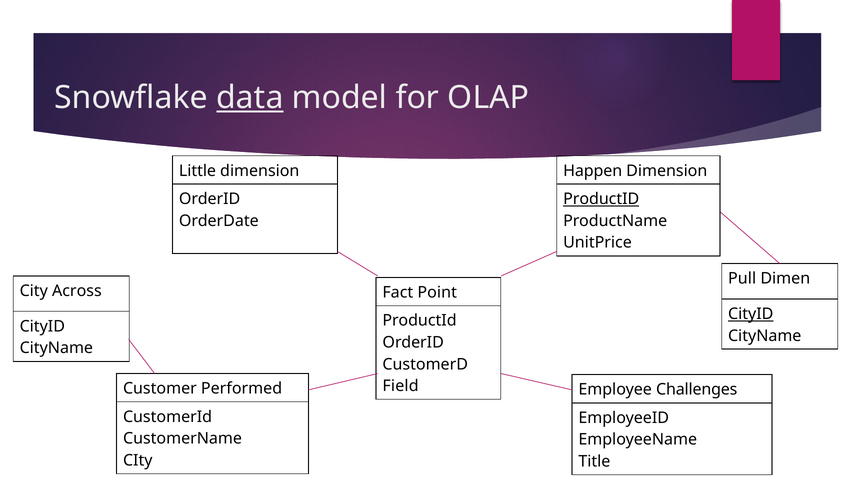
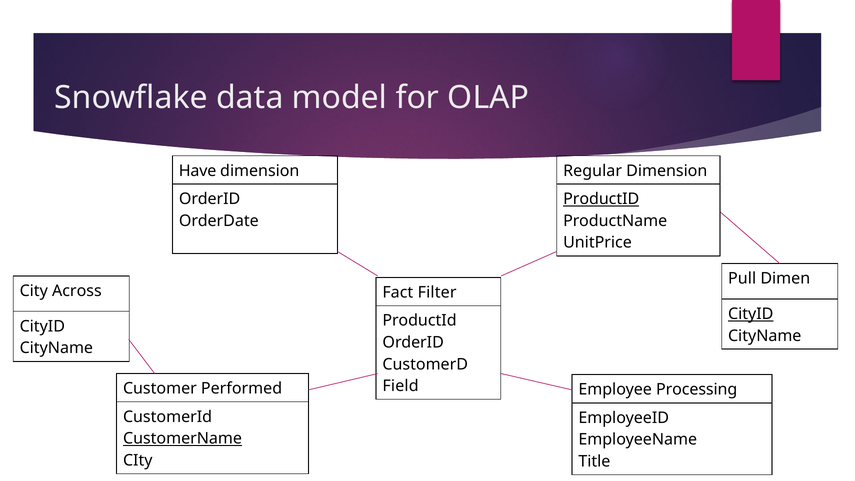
data underline: present -> none (250, 98)
Little: Little -> Have (198, 171)
Happen: Happen -> Regular (593, 171)
Point: Point -> Filter (437, 292)
Challenges: Challenges -> Processing (697, 390)
CustomerName underline: none -> present (183, 439)
